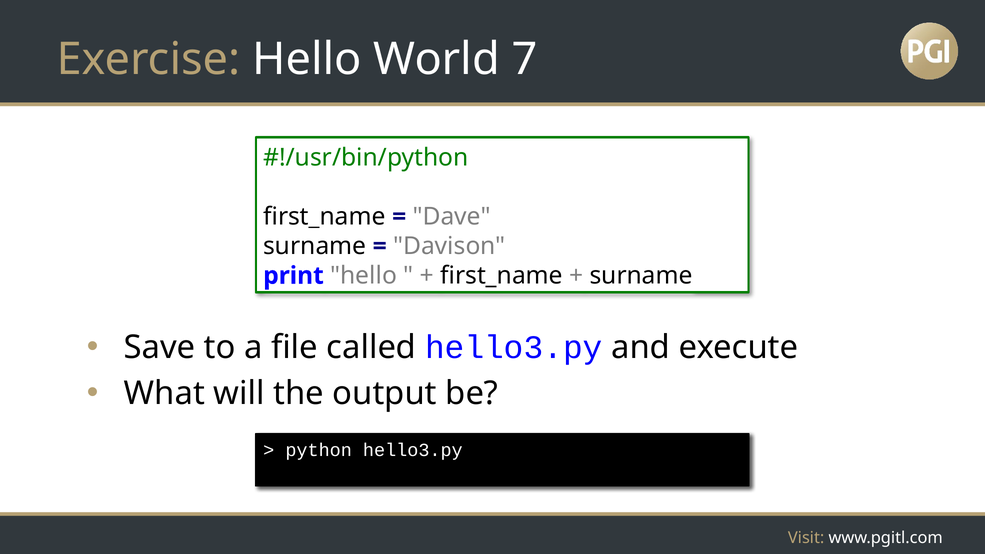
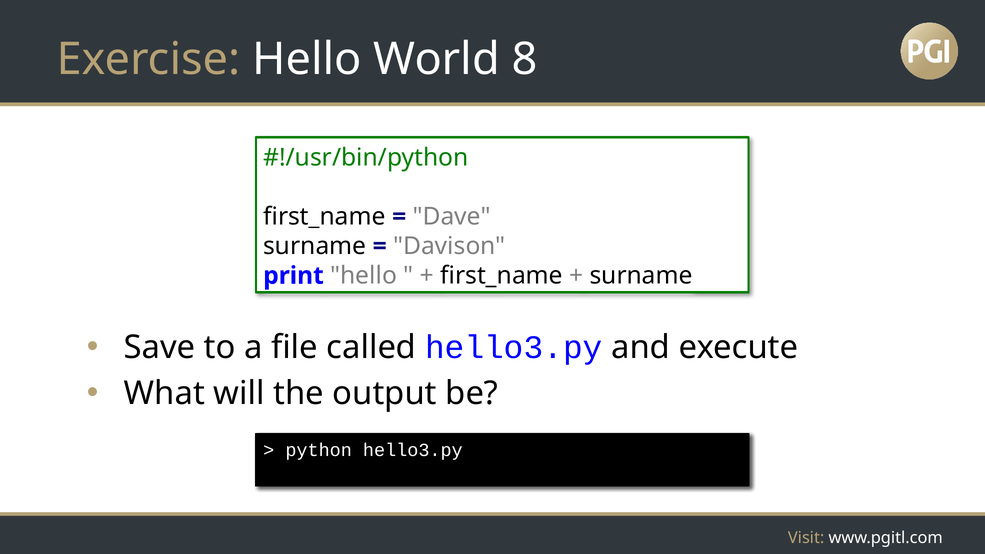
7: 7 -> 8 (525, 59)
